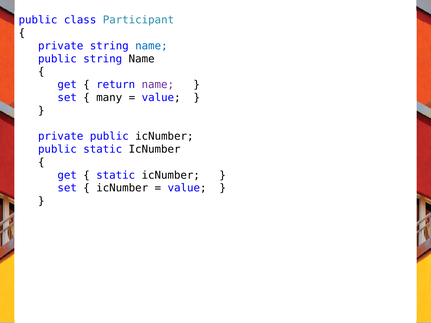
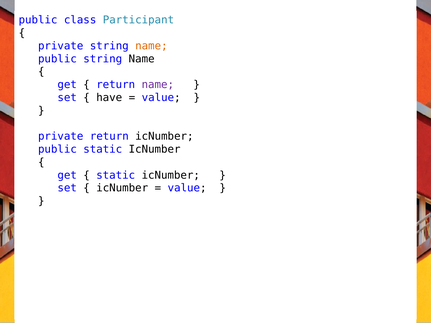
name colour: blue -> orange (151, 46)
many: many -> have (109, 98)
private public: public -> return (109, 136)
